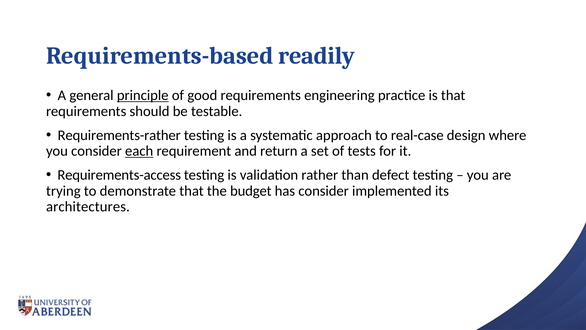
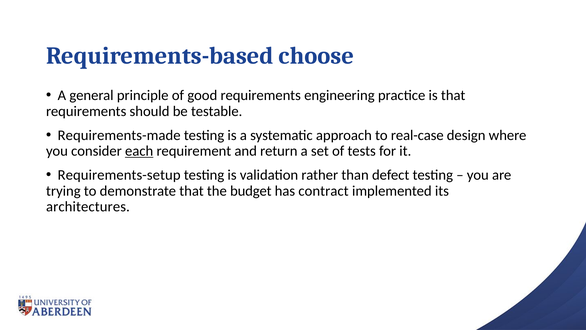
readily: readily -> choose (316, 56)
principle underline: present -> none (143, 95)
Requirements-rather: Requirements-rather -> Requirements-made (119, 135)
Requirements-access: Requirements-access -> Requirements-setup (119, 175)
has consider: consider -> contract (324, 191)
